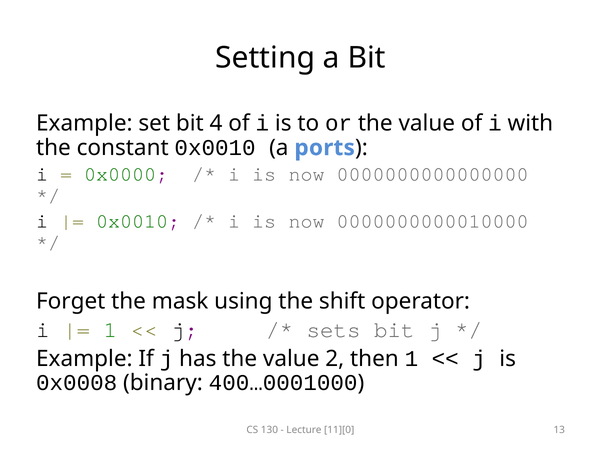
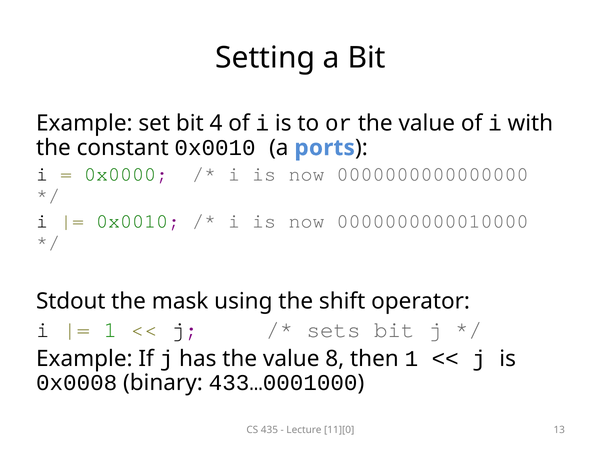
Forget: Forget -> Stdout (71, 301)
2: 2 -> 8 (335, 358)
400…0001000: 400…0001000 -> 433…0001000 (283, 383)
130: 130 -> 435 (269, 430)
